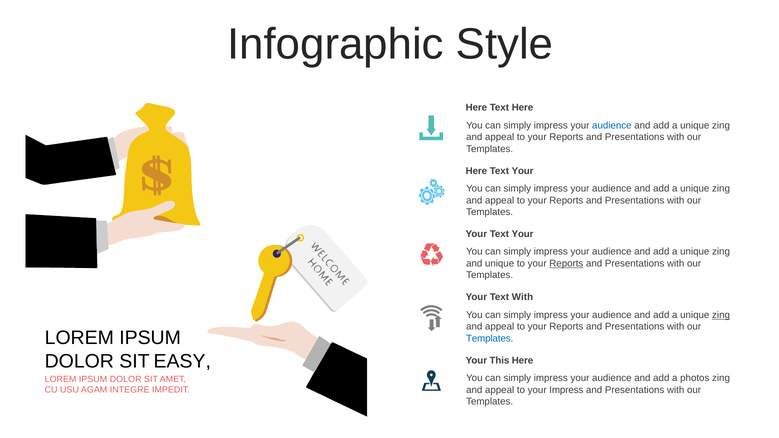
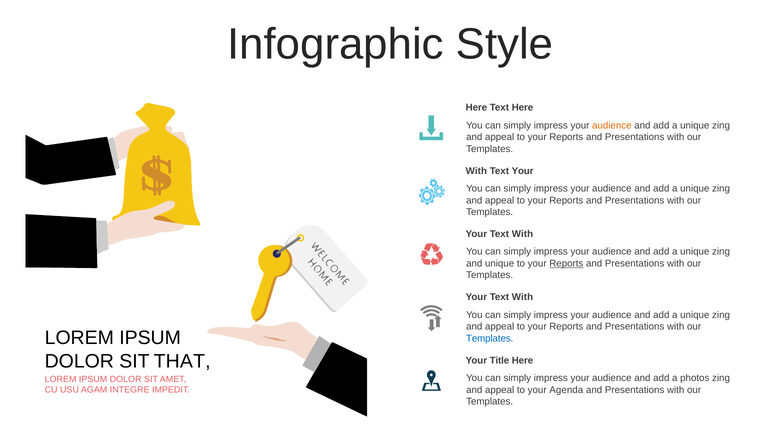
audience colour: blue -> orange (612, 125)
Here: Here -> With (476, 171)
Your: Your -> With (522, 234)
zing underline: present -> none (721, 315)
EASY: EASY -> THAT (182, 361)
This: This -> Title (499, 361)
your Impress: Impress -> Agenda (566, 390)
